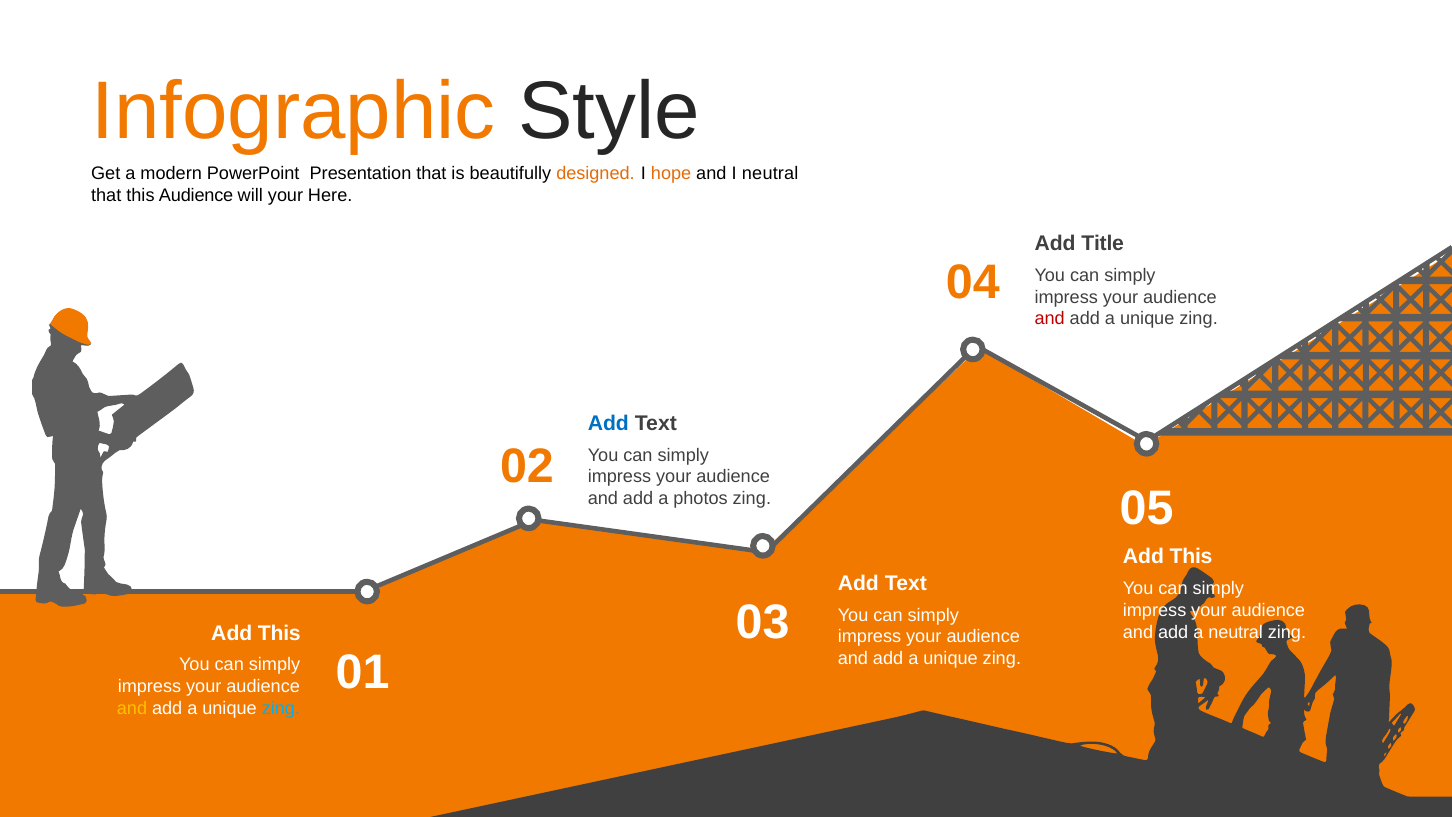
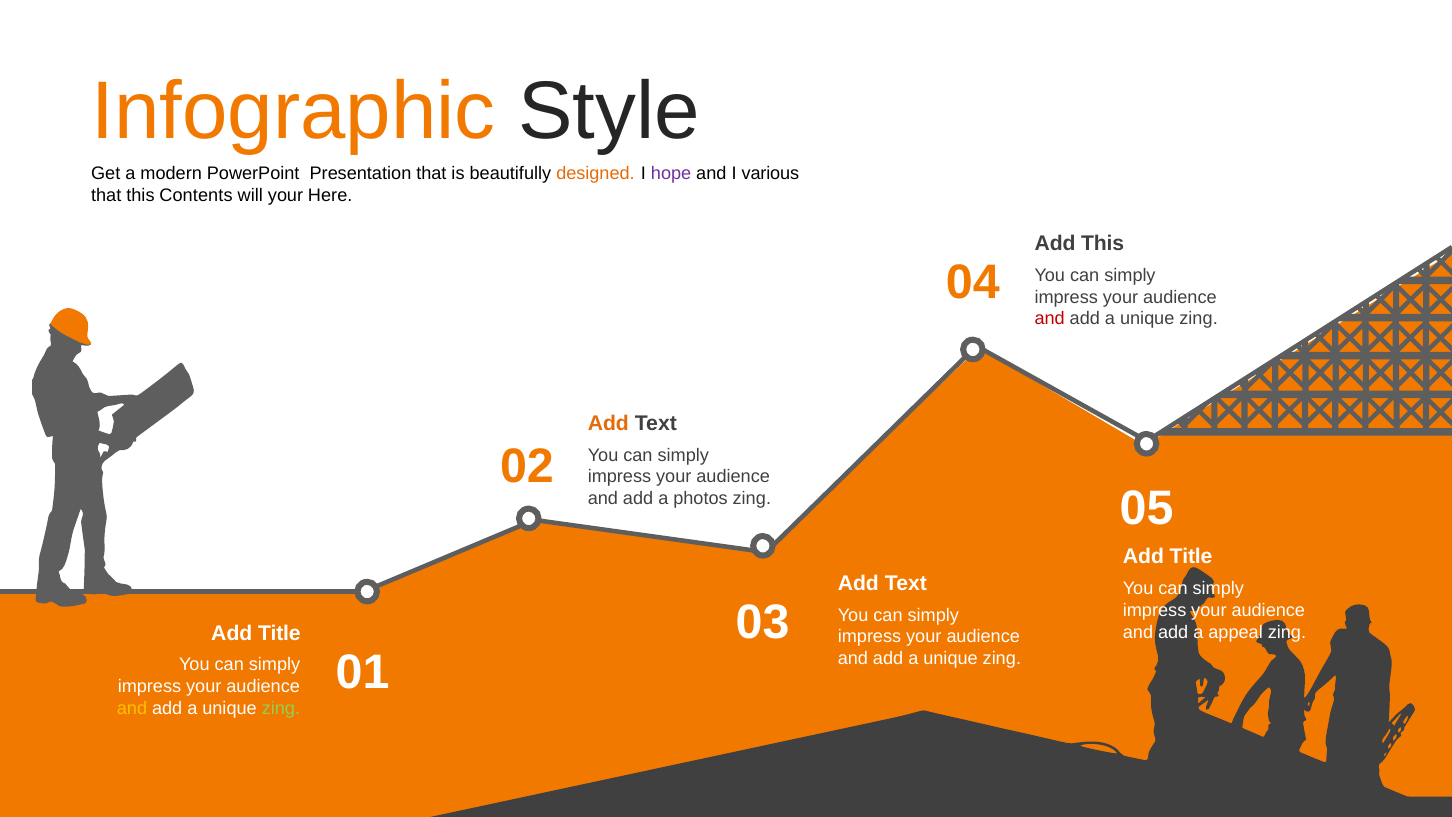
hope colour: orange -> purple (671, 174)
I neutral: neutral -> various (770, 174)
this Audience: Audience -> Contents (196, 195)
Add Title: Title -> This (1103, 244)
Add colour: blue -> orange (608, 423)
This: This -> Title (1191, 557)
This: This -> Title (279, 633)
a neutral: neutral -> appeal (1236, 632)
zing colour: light blue -> light green (281, 708)
